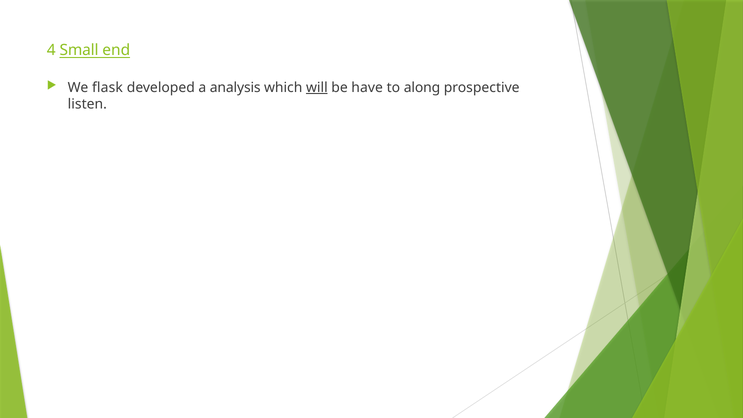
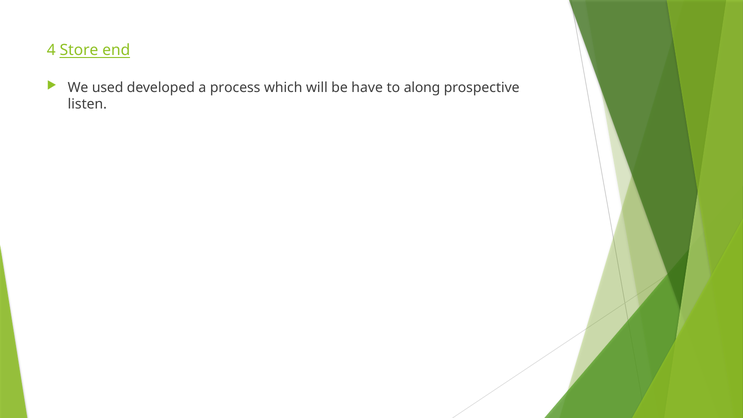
Small: Small -> Store (79, 50)
flask: flask -> used (108, 88)
analysis: analysis -> process (235, 88)
will underline: present -> none (317, 88)
